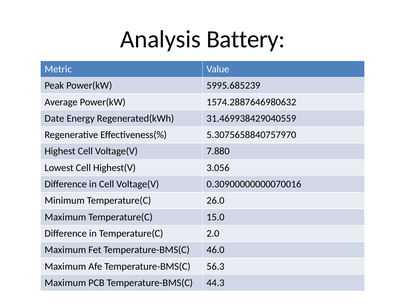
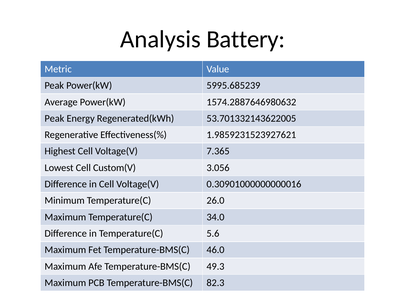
Date: Date -> Peak (54, 118)
31.469938429040559: 31.469938429040559 -> 53.701332143622005 (251, 118)
5.3075658840757970: 5.3075658840757970 -> 1.9859231523927621 (251, 135)
7.880: 7.880 -> 7.365 (218, 151)
Highest(V: Highest(V -> Custom(V (114, 168)
0.30900000000070016: 0.30900000000070016 -> 0.30901000000000016 (254, 184)
15.0: 15.0 -> 34.0 (215, 217)
2.0: 2.0 -> 5.6 (213, 233)
56.3: 56.3 -> 49.3 (215, 266)
44.3: 44.3 -> 82.3 (215, 283)
